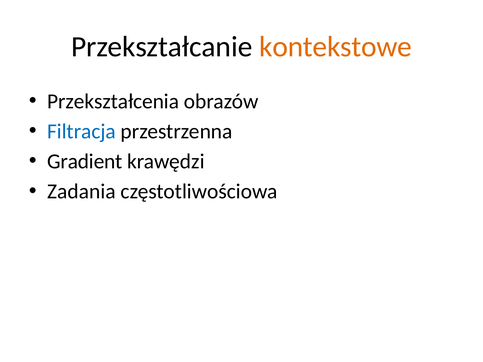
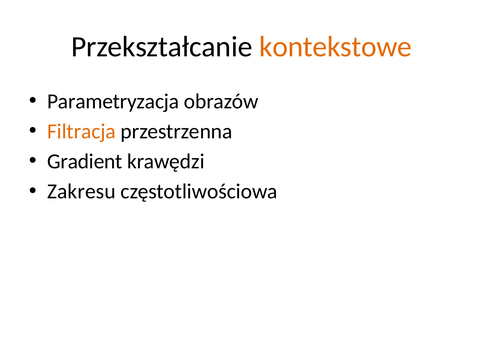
Przekształcenia: Przekształcenia -> Parametryzacja (113, 101)
Filtracja colour: blue -> orange (81, 131)
Zadania: Zadania -> Zakresu (81, 192)
